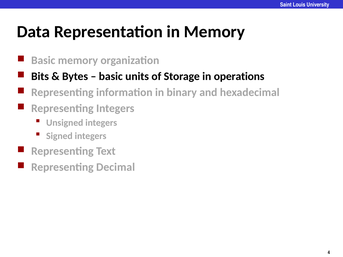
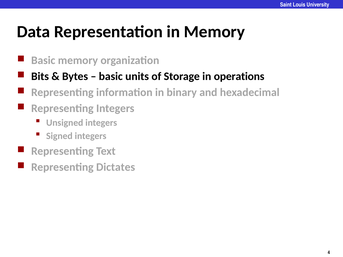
Decimal: Decimal -> Dictates (116, 167)
